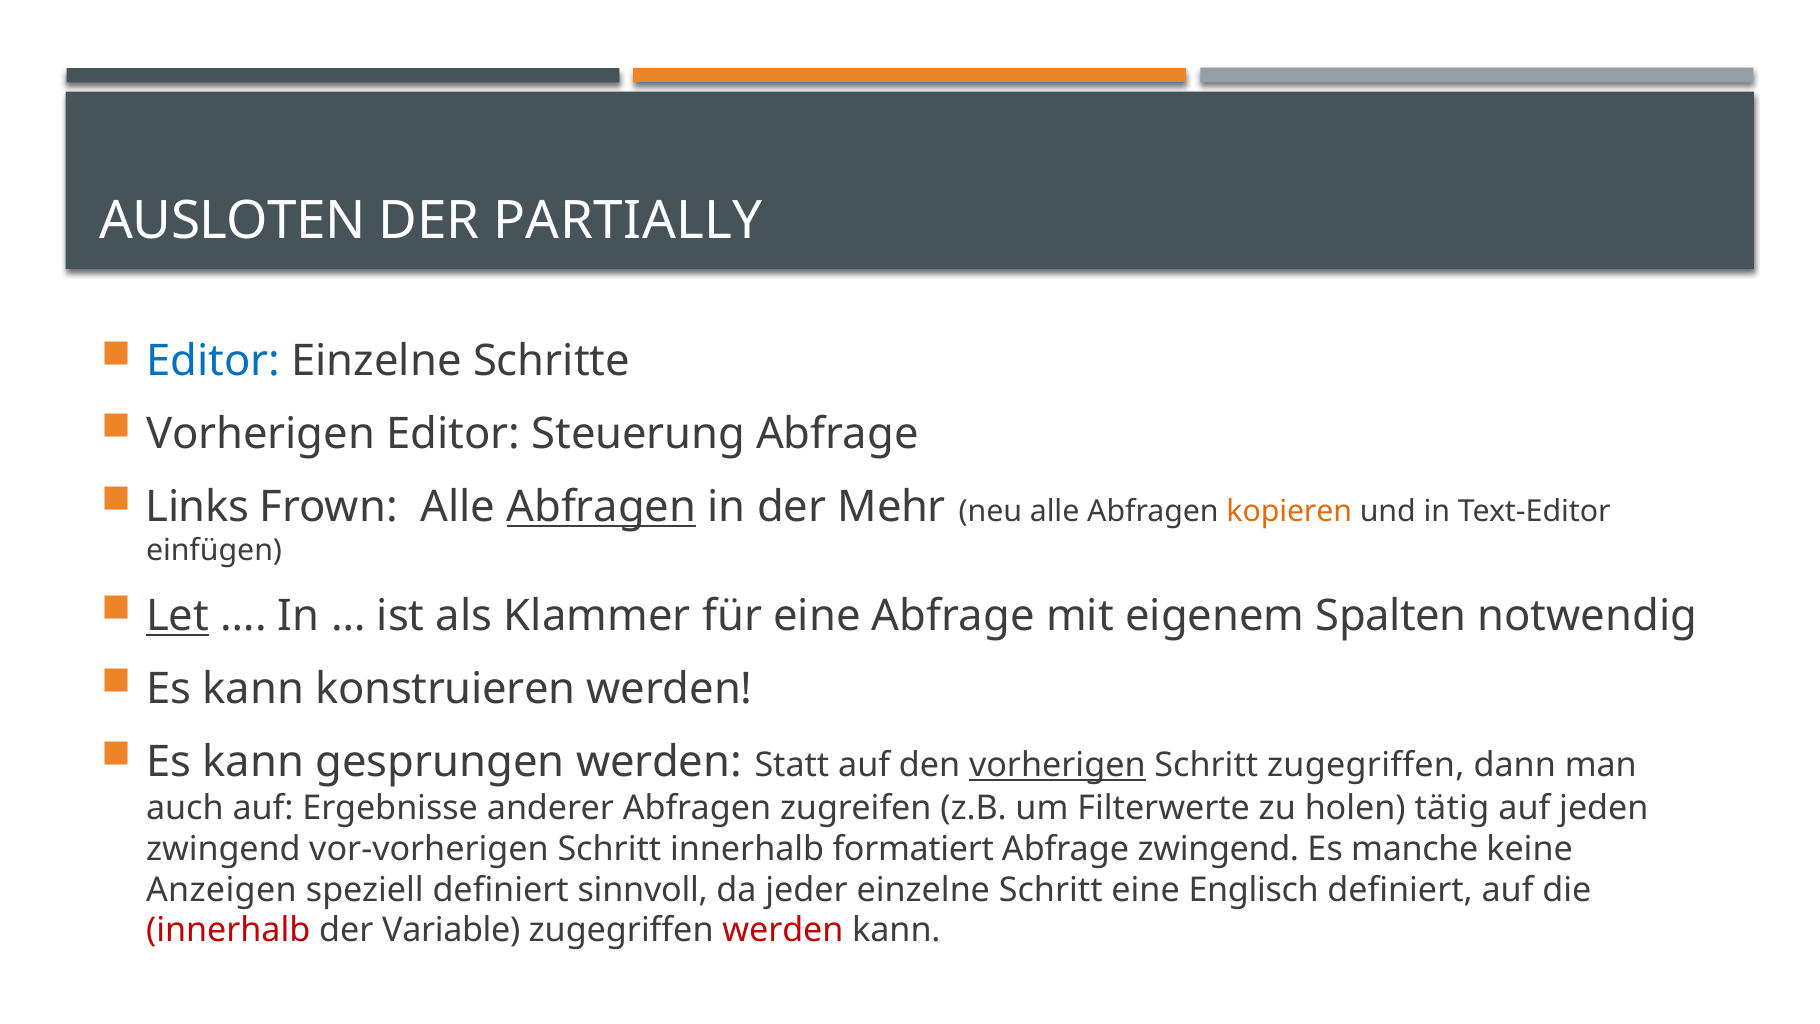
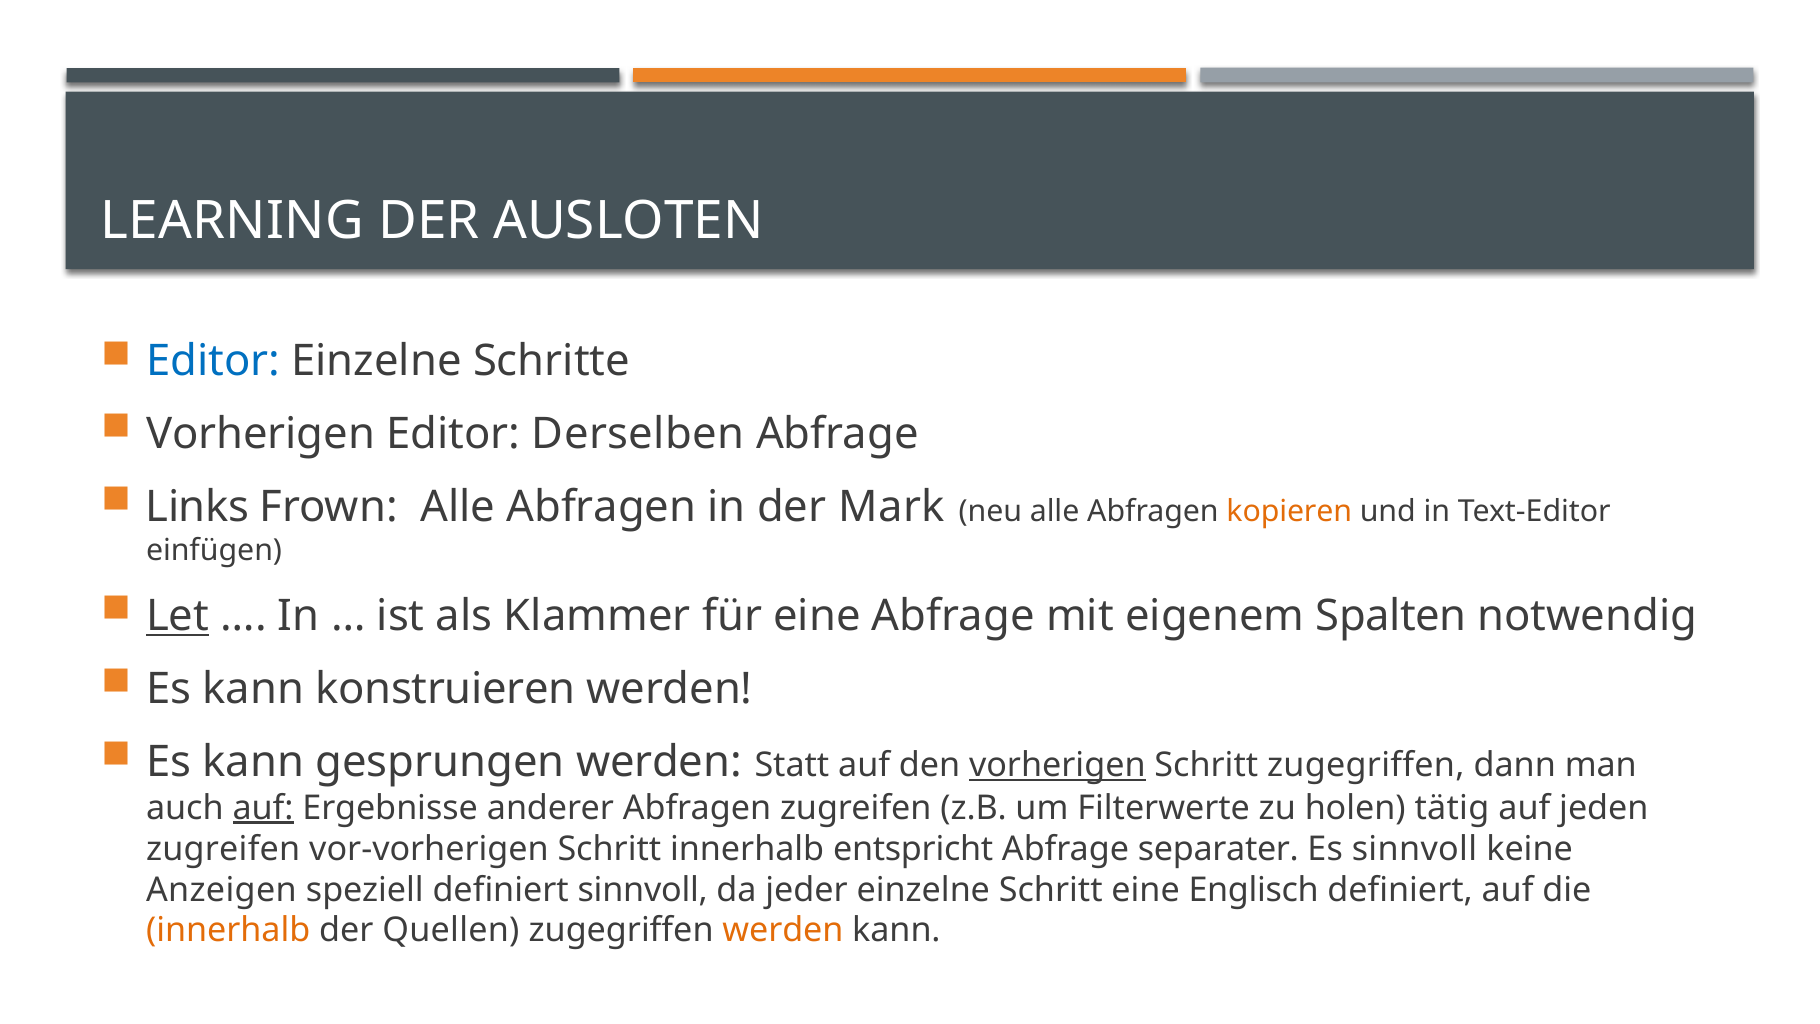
AUSLOTEN: AUSLOTEN -> LEARNING (232, 221)
PARTIALLY: PARTIALLY -> AUSLOTEN (628, 221)
Steuerung: Steuerung -> Derselben (638, 434)
Abfragen underline: present -> none (601, 507)
Mehr: Mehr -> Mark (892, 507)
auf underline: none -> present (263, 808)
zwingend: zwingend -> zugreifen (223, 849)
formatiert: formatiert -> entspricht (913, 849)
Abfrage zwingend: zwingend -> separater (1218, 849)
Es manche: manche -> sinnvoll (1414, 849)
innerhalb colour: red -> orange (228, 930)
Variable: Variable -> Quellen (451, 930)
werden colour: red -> orange (783, 930)
